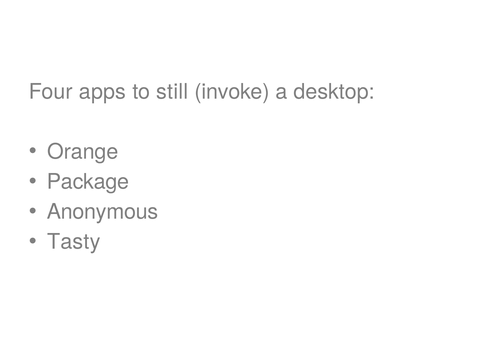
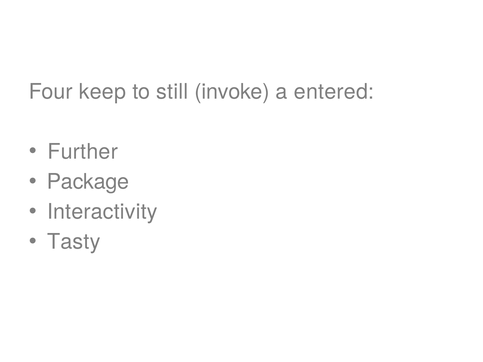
apps: apps -> keep (102, 92)
desktop: desktop -> entered (334, 92)
Orange: Orange -> Further (83, 152)
Anonymous: Anonymous -> Interactivity (102, 212)
